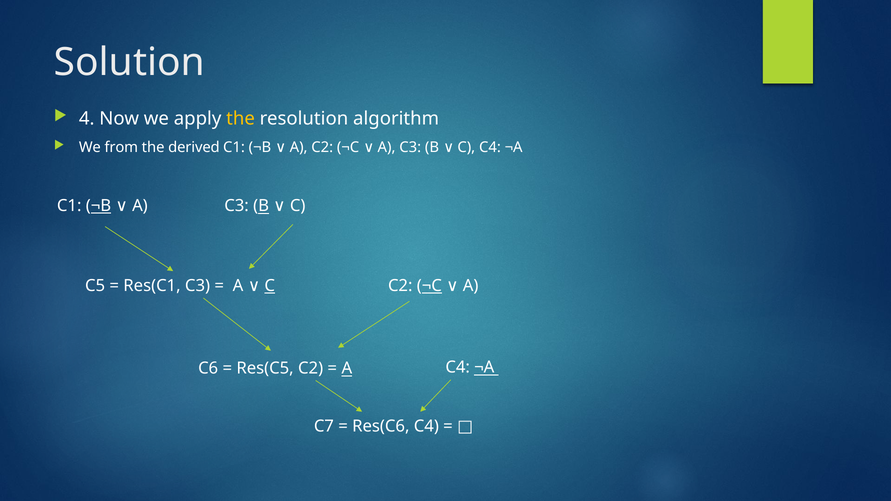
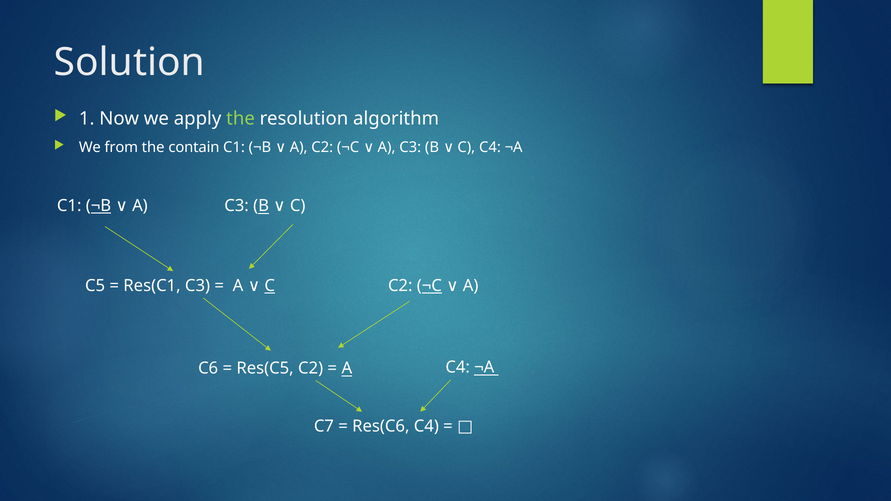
4: 4 -> 1 (87, 118)
the colour: yellow -> light green (241, 118)
derived: derived -> contain (194, 148)
